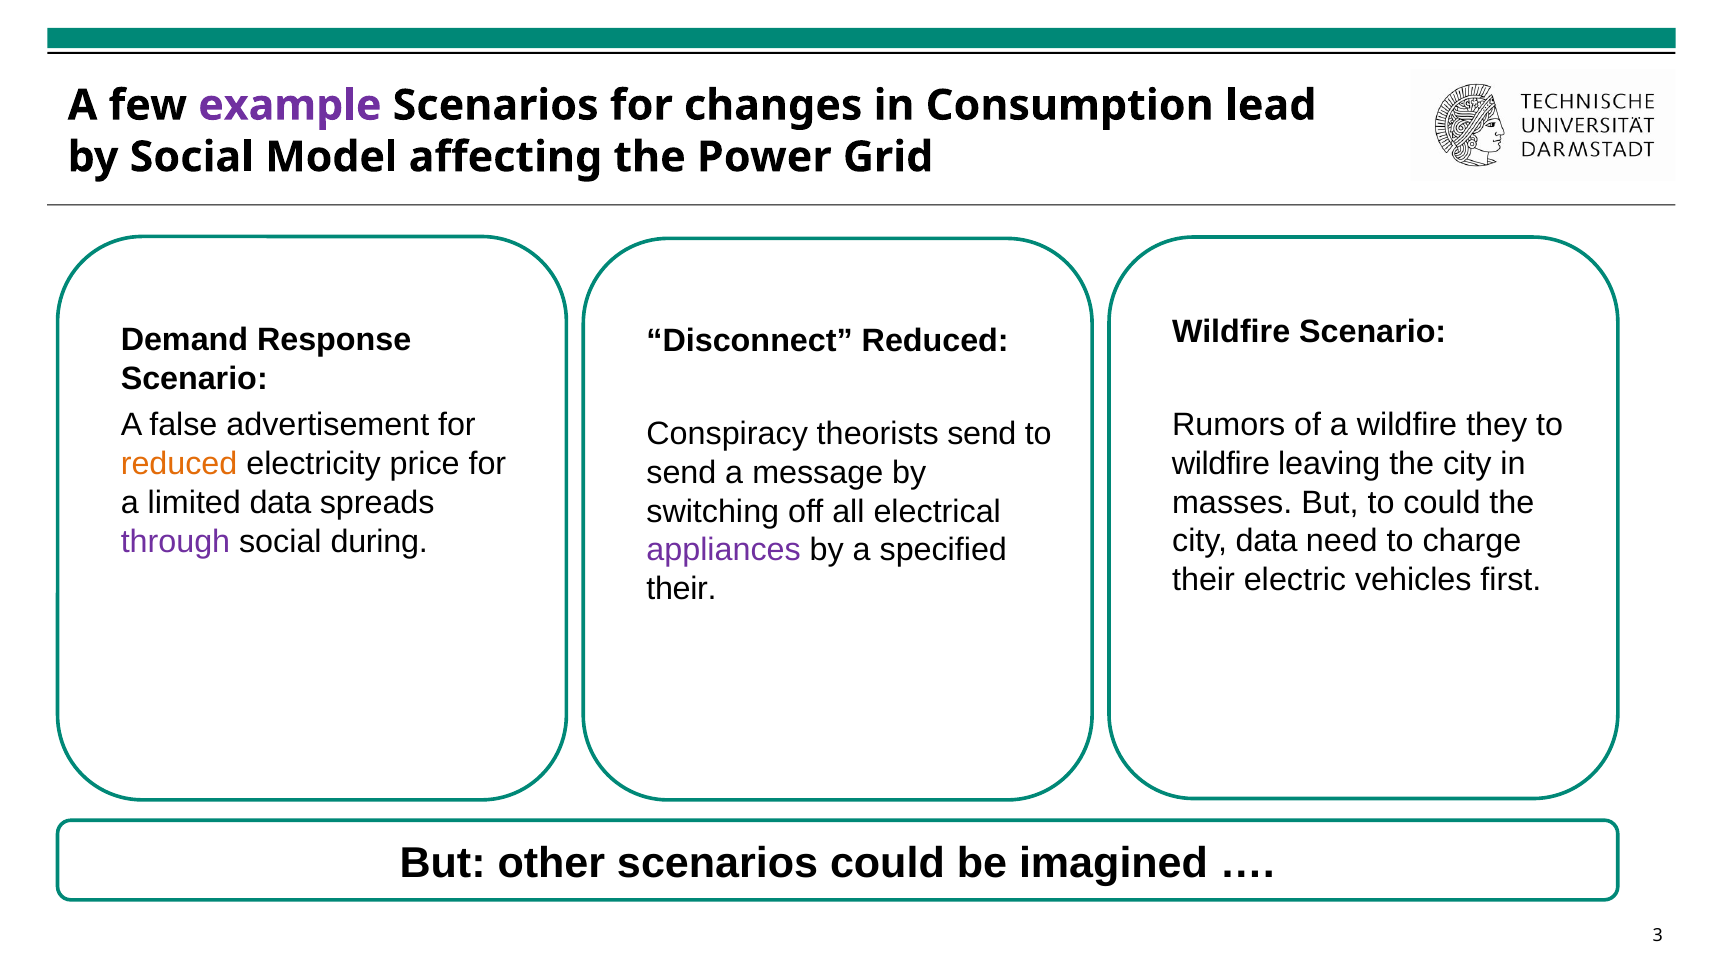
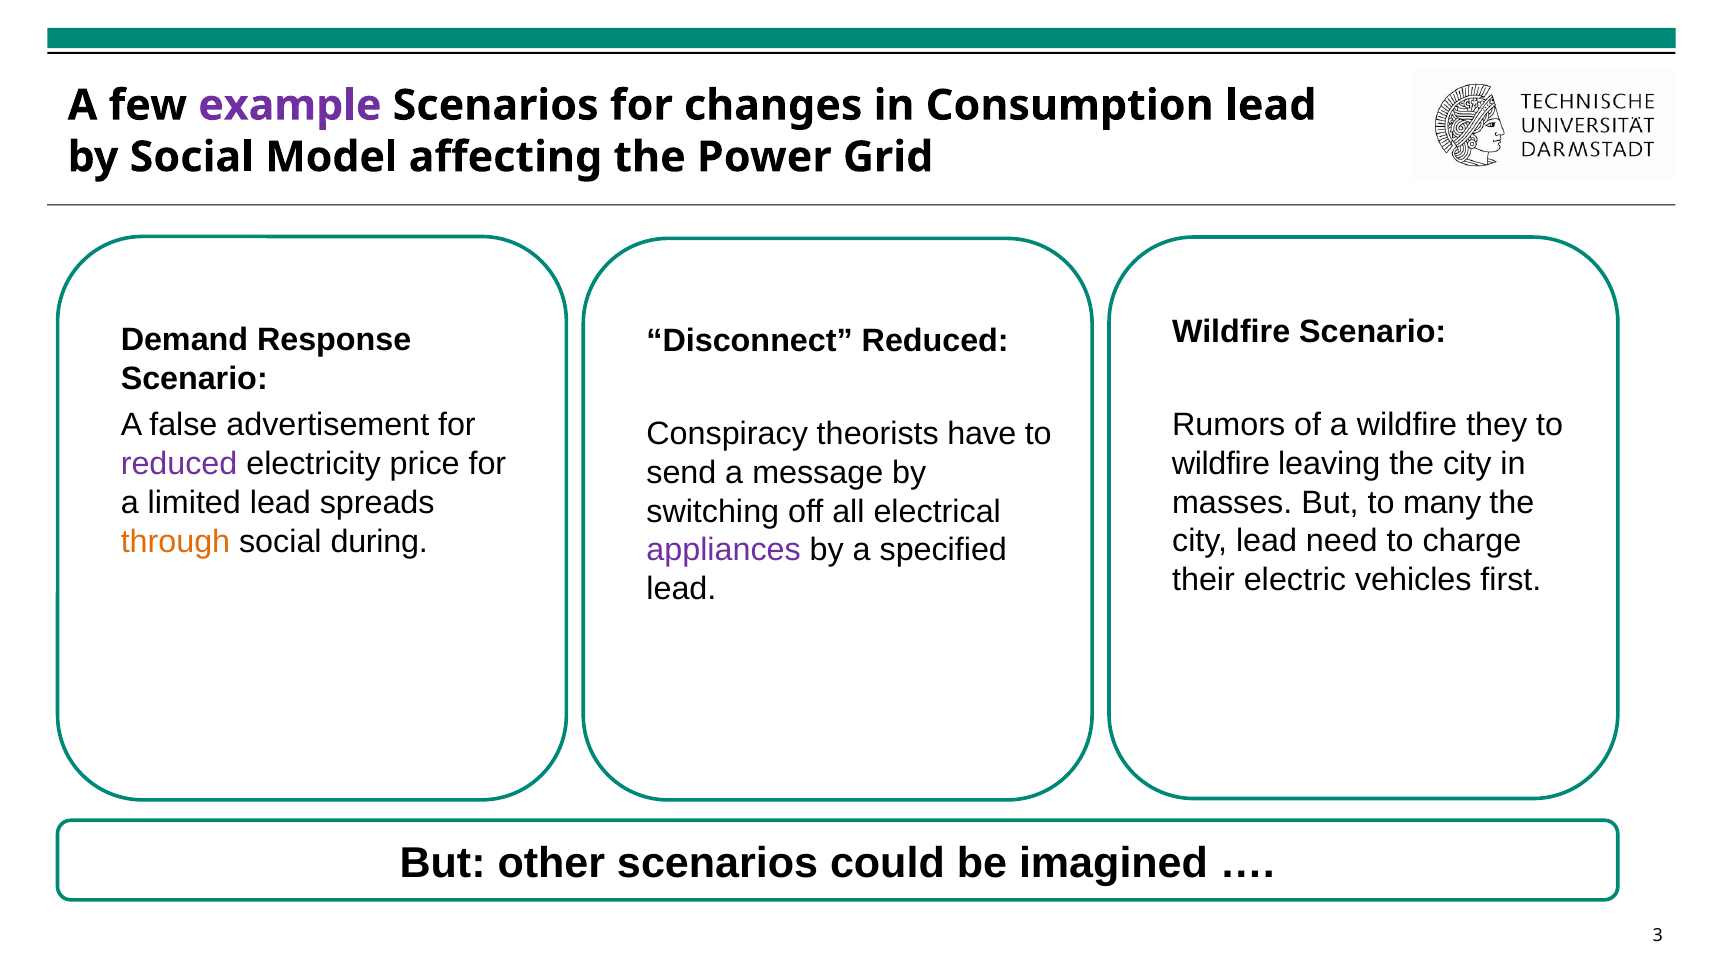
theorists send: send -> have (982, 434)
reduced colour: orange -> purple (179, 464)
to could: could -> many (1442, 503)
limited data: data -> lead (280, 503)
city data: data -> lead (1267, 541)
through colour: purple -> orange (175, 542)
their: their -> lead (681, 589)
